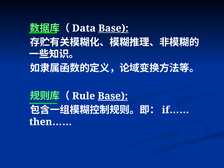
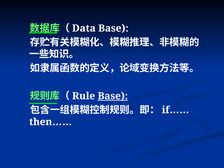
Base underline: present -> none (113, 28)
